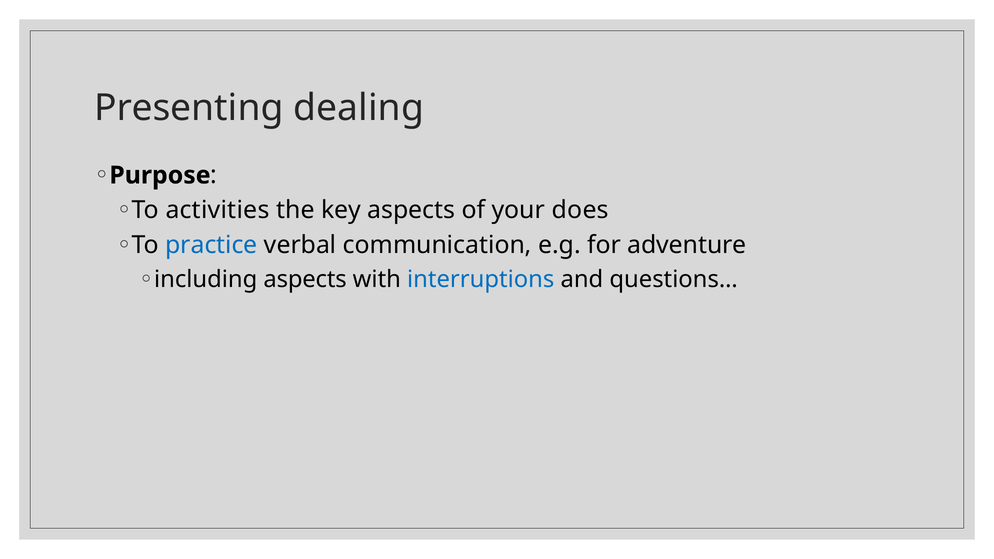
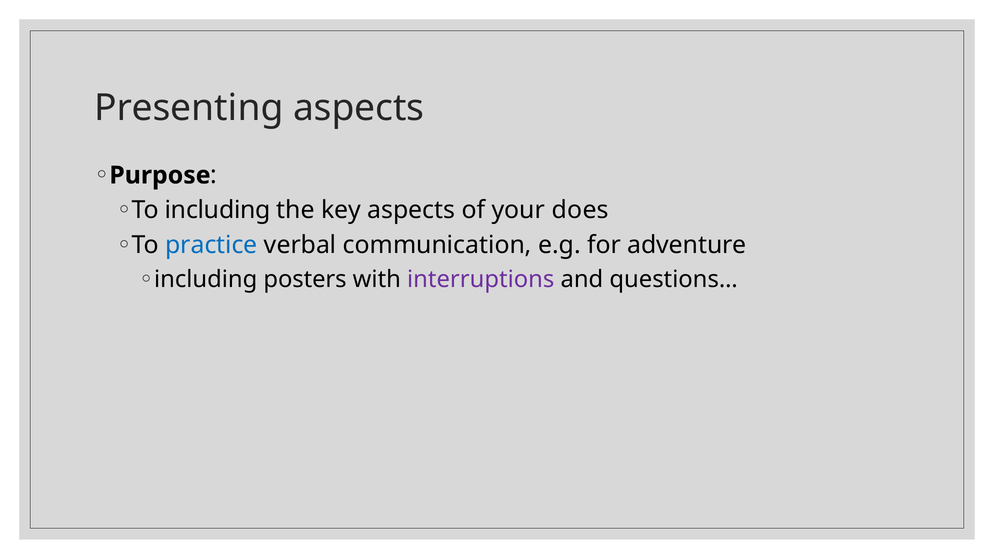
Presenting dealing: dealing -> aspects (359, 108)
To activities: activities -> including (218, 210)
including aspects: aspects -> posters (305, 280)
interruptions colour: blue -> purple (481, 280)
